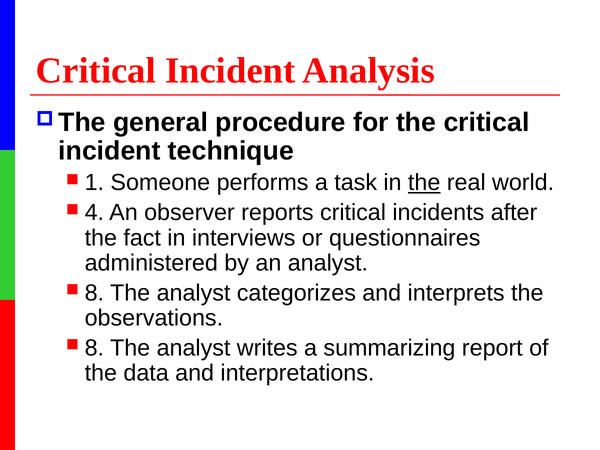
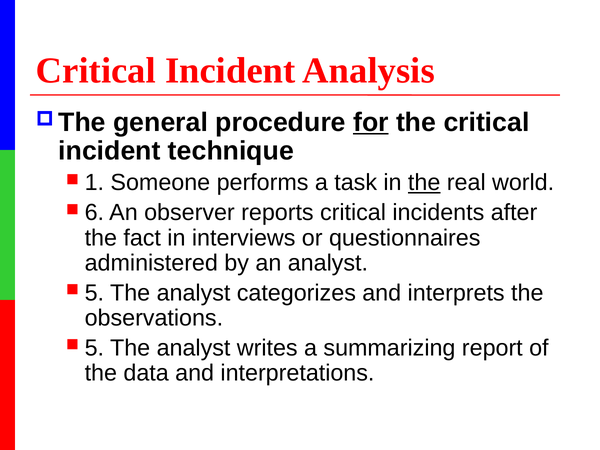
for underline: none -> present (371, 122)
4: 4 -> 6 (94, 213)
8: 8 -> 5 (94, 293)
8: 8 -> 5 (94, 348)
